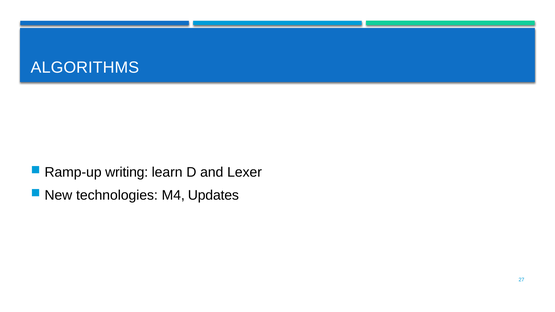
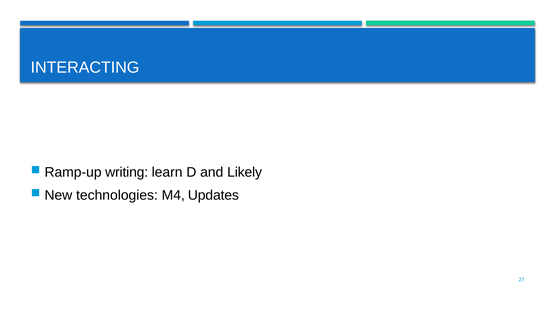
ALGORITHMS: ALGORITHMS -> INTERACTING (85, 67)
Lexer: Lexer -> Likely (245, 173)
